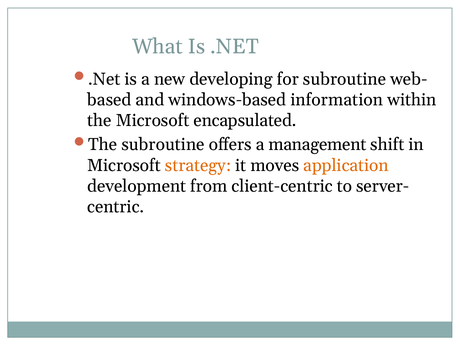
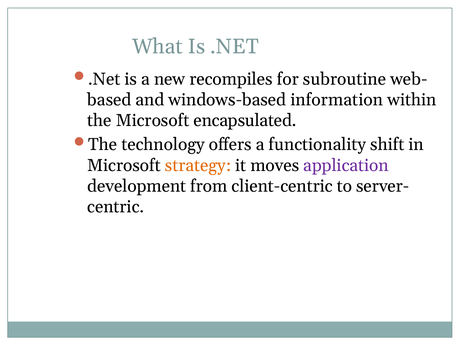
developing: developing -> recompiles (231, 79)
The subroutine: subroutine -> technology (163, 145)
management: management -> functionality (317, 145)
application colour: orange -> purple (346, 165)
